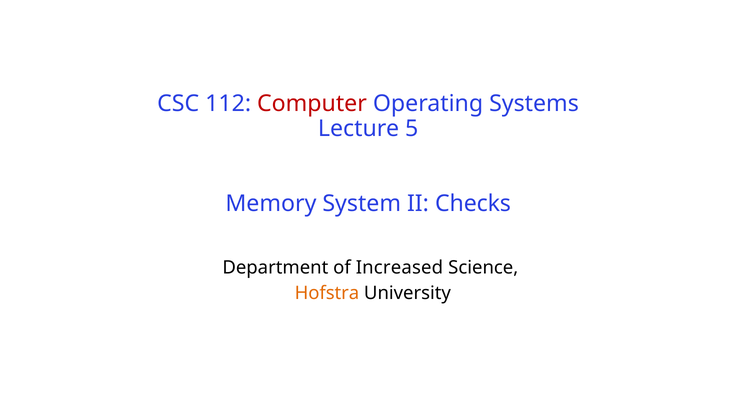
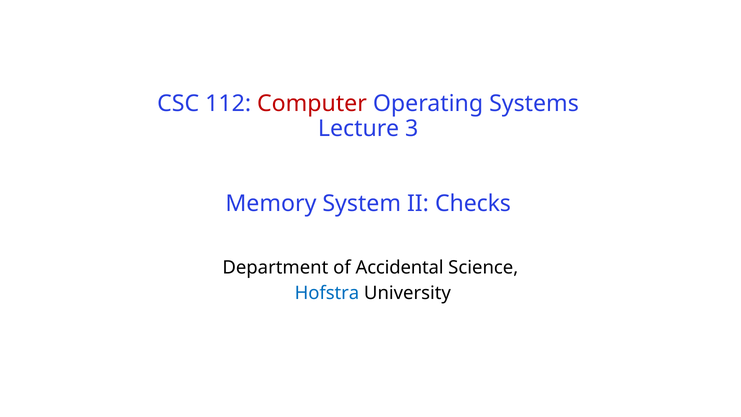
5: 5 -> 3 (412, 129)
Increased: Increased -> Accidental (400, 267)
Hofstra colour: orange -> blue (327, 293)
